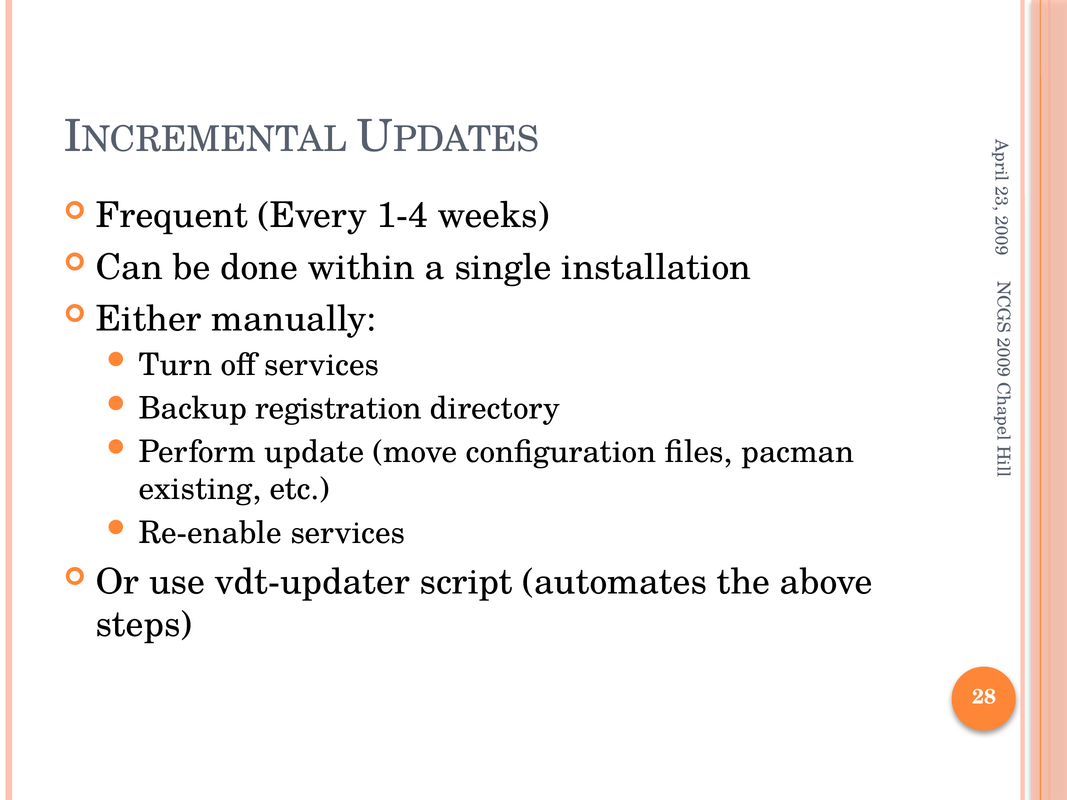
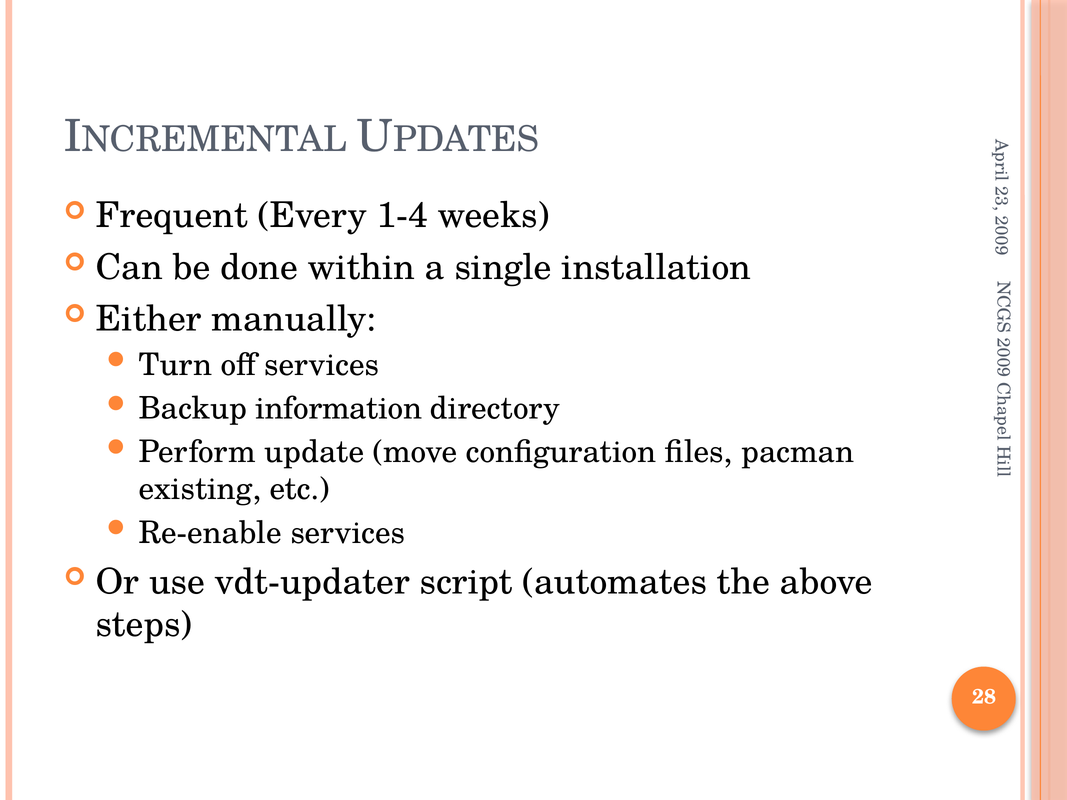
registration: registration -> information (339, 408)
